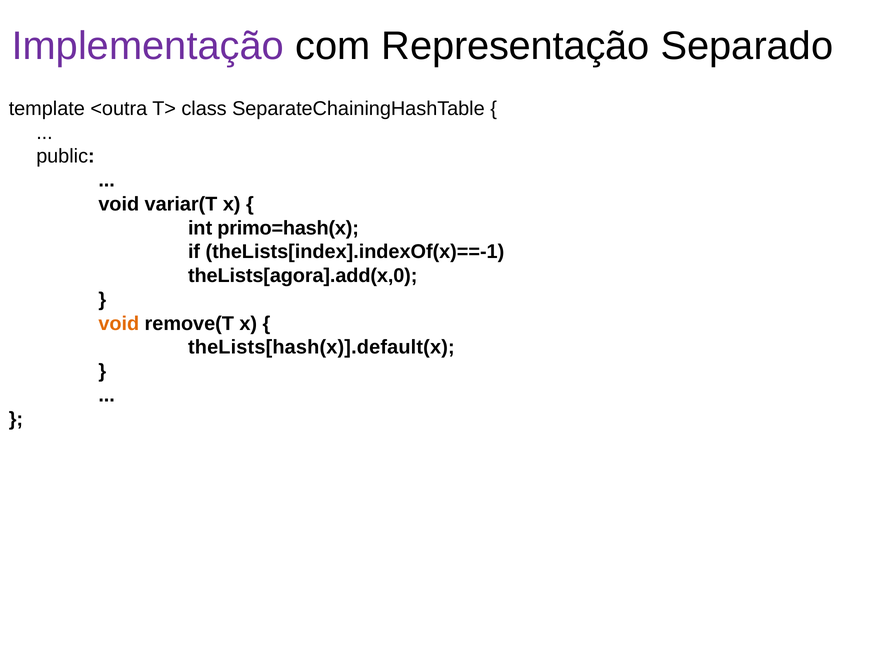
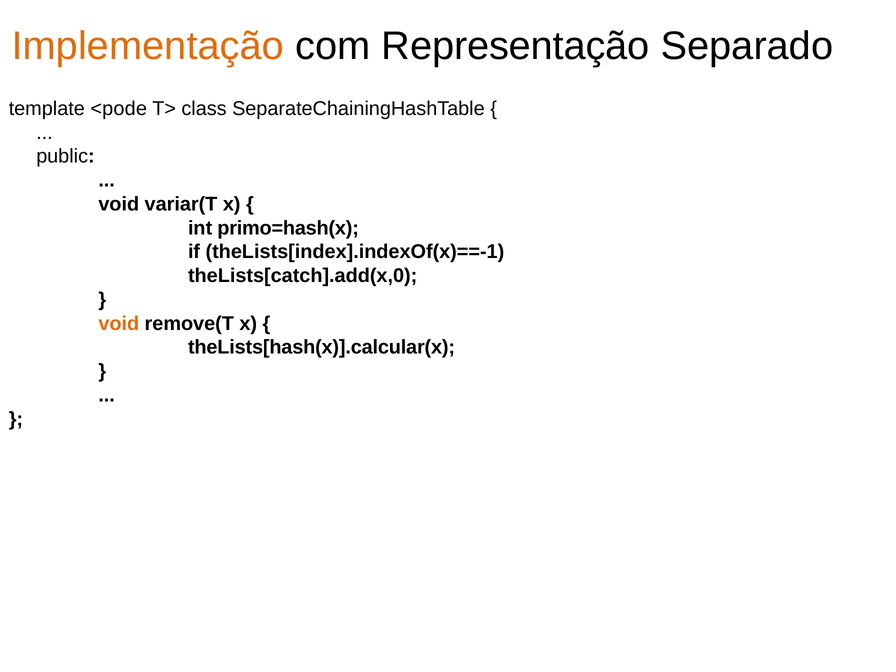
Implementação colour: purple -> orange (148, 46)
<outra: <outra -> <pode (119, 109)
theLists[agora].add(x,0: theLists[agora].add(x,0 -> theLists[catch].add(x,0 (303, 276)
theLists[hash(x)].default(x: theLists[hash(x)].default(x -> theLists[hash(x)].calcular(x (322, 347)
